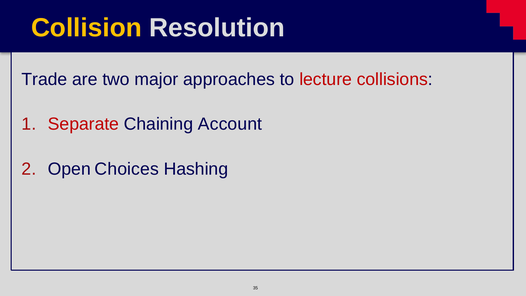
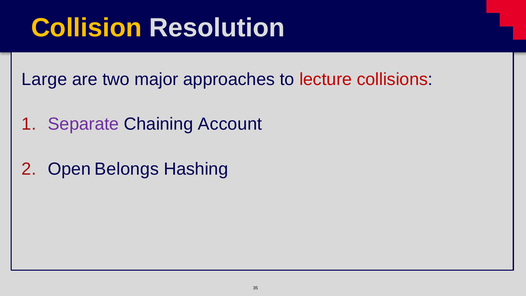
Trade: Trade -> Large (44, 79)
Separate colour: red -> purple (83, 124)
Choices: Choices -> Belongs (127, 169)
